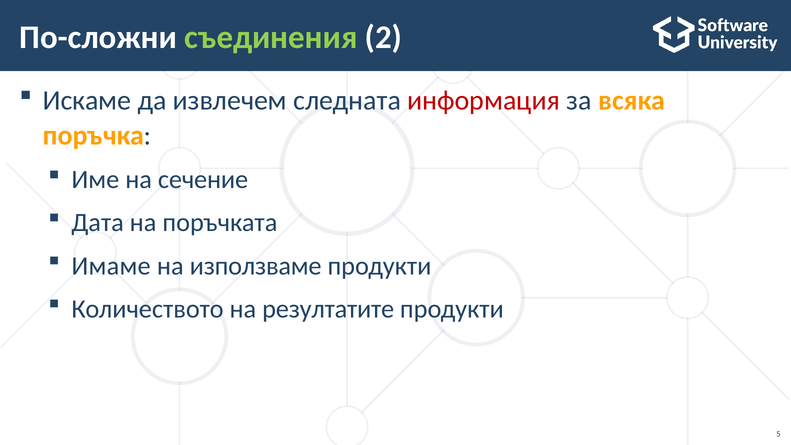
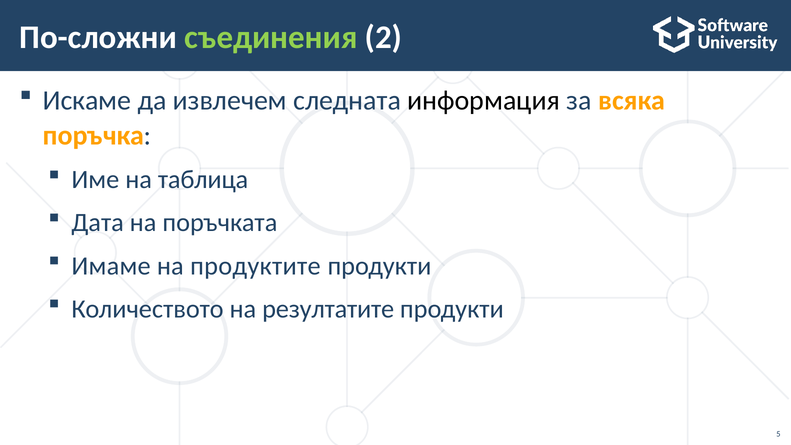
информация colour: red -> black (484, 100)
сечение: сечение -> таблица (203, 180)
използваме: използваме -> продуктите (255, 266)
